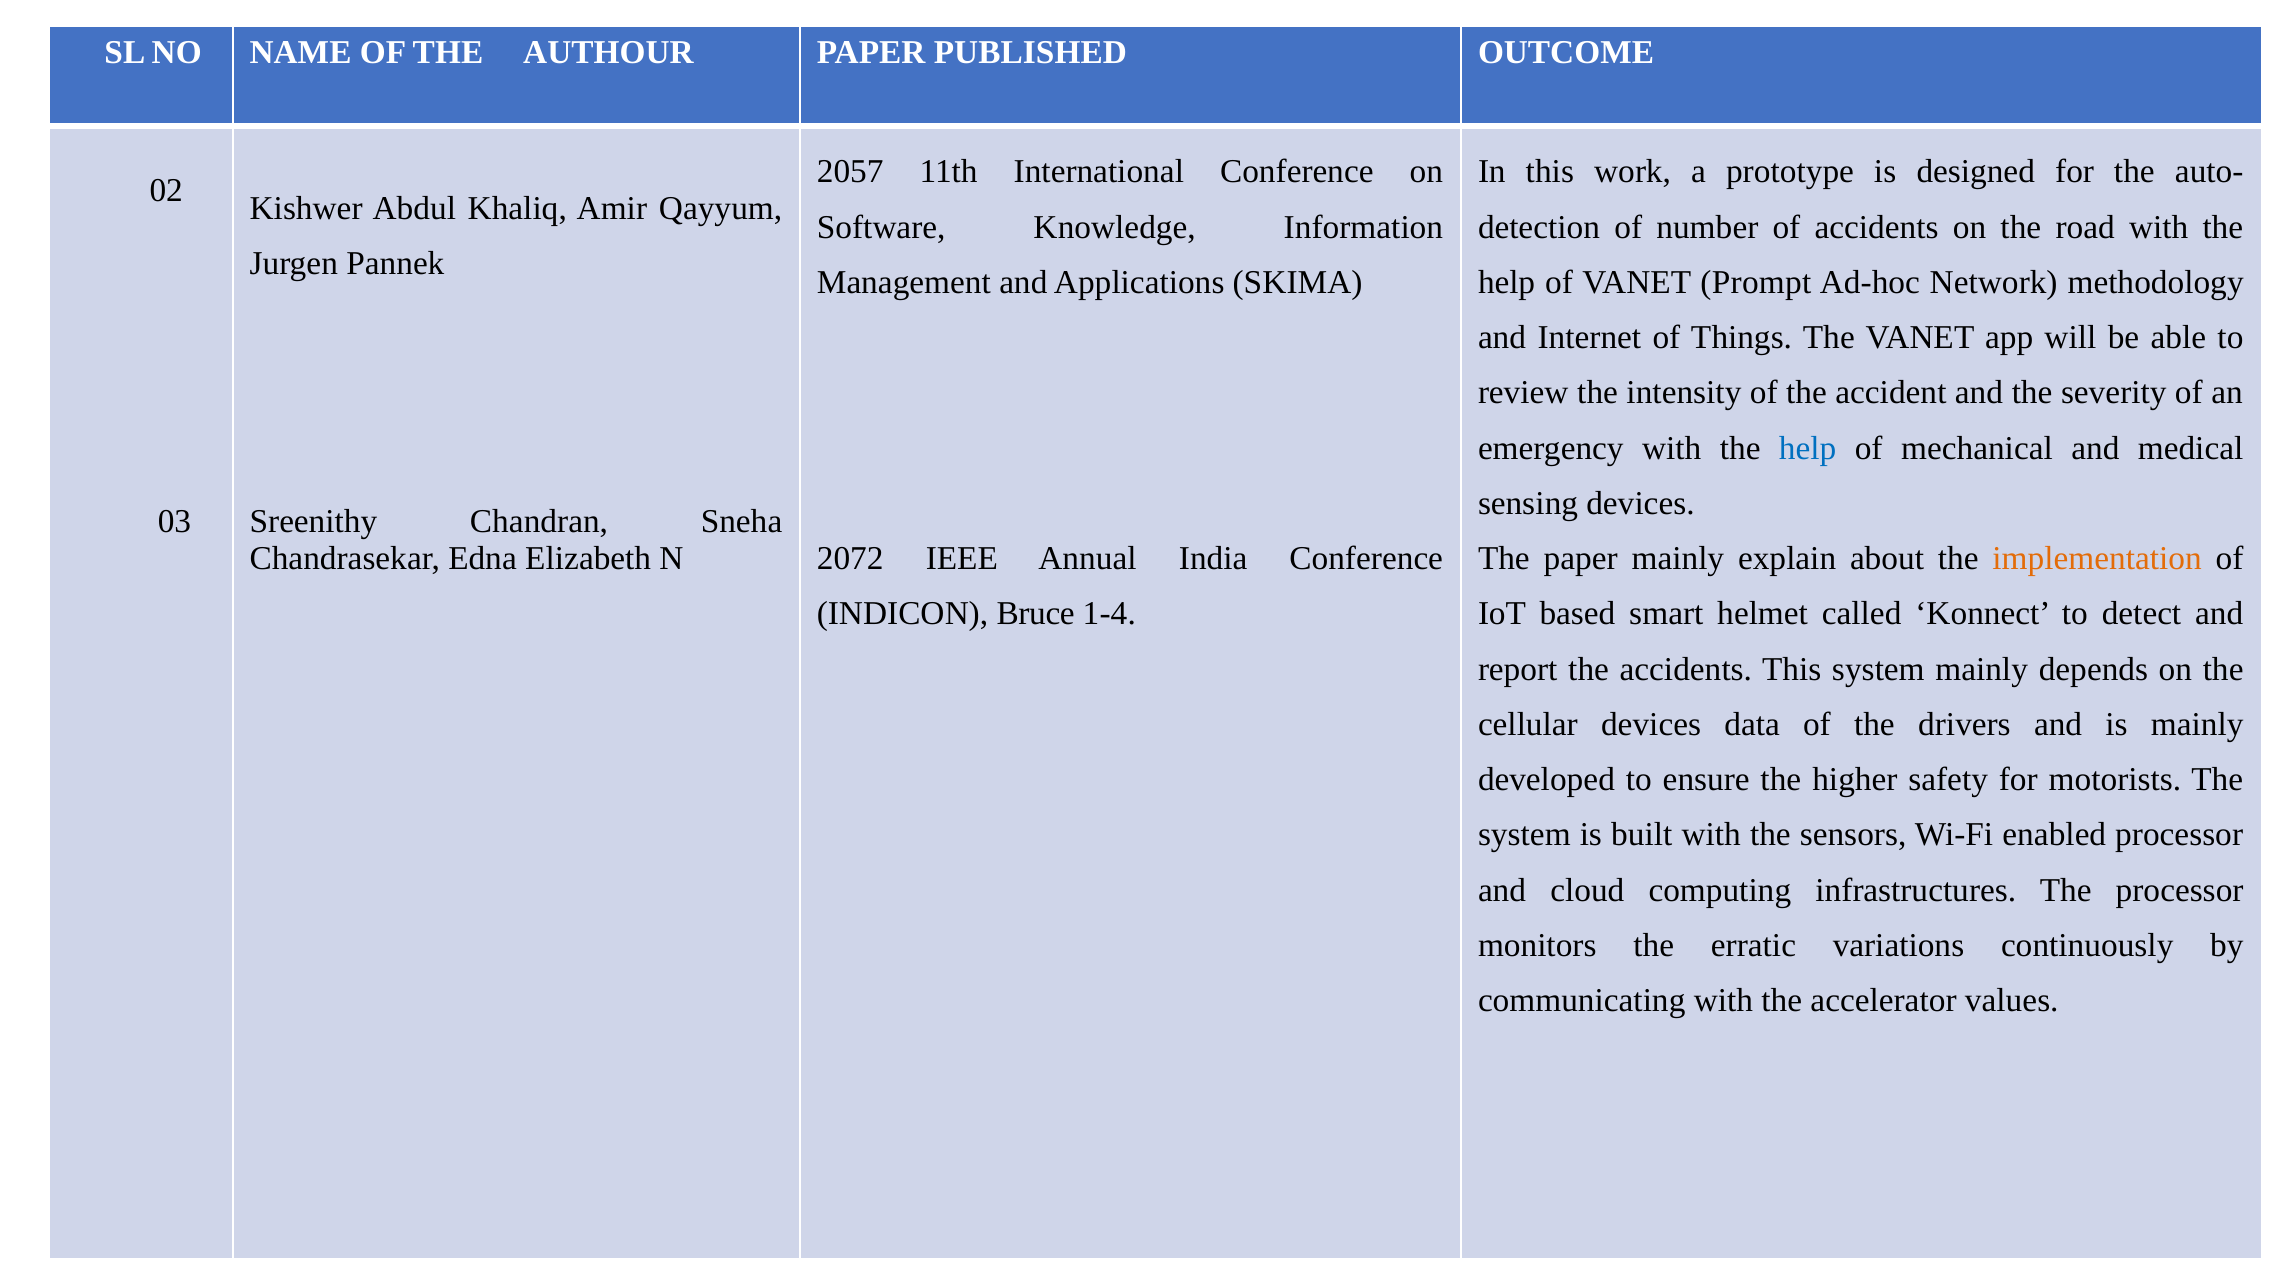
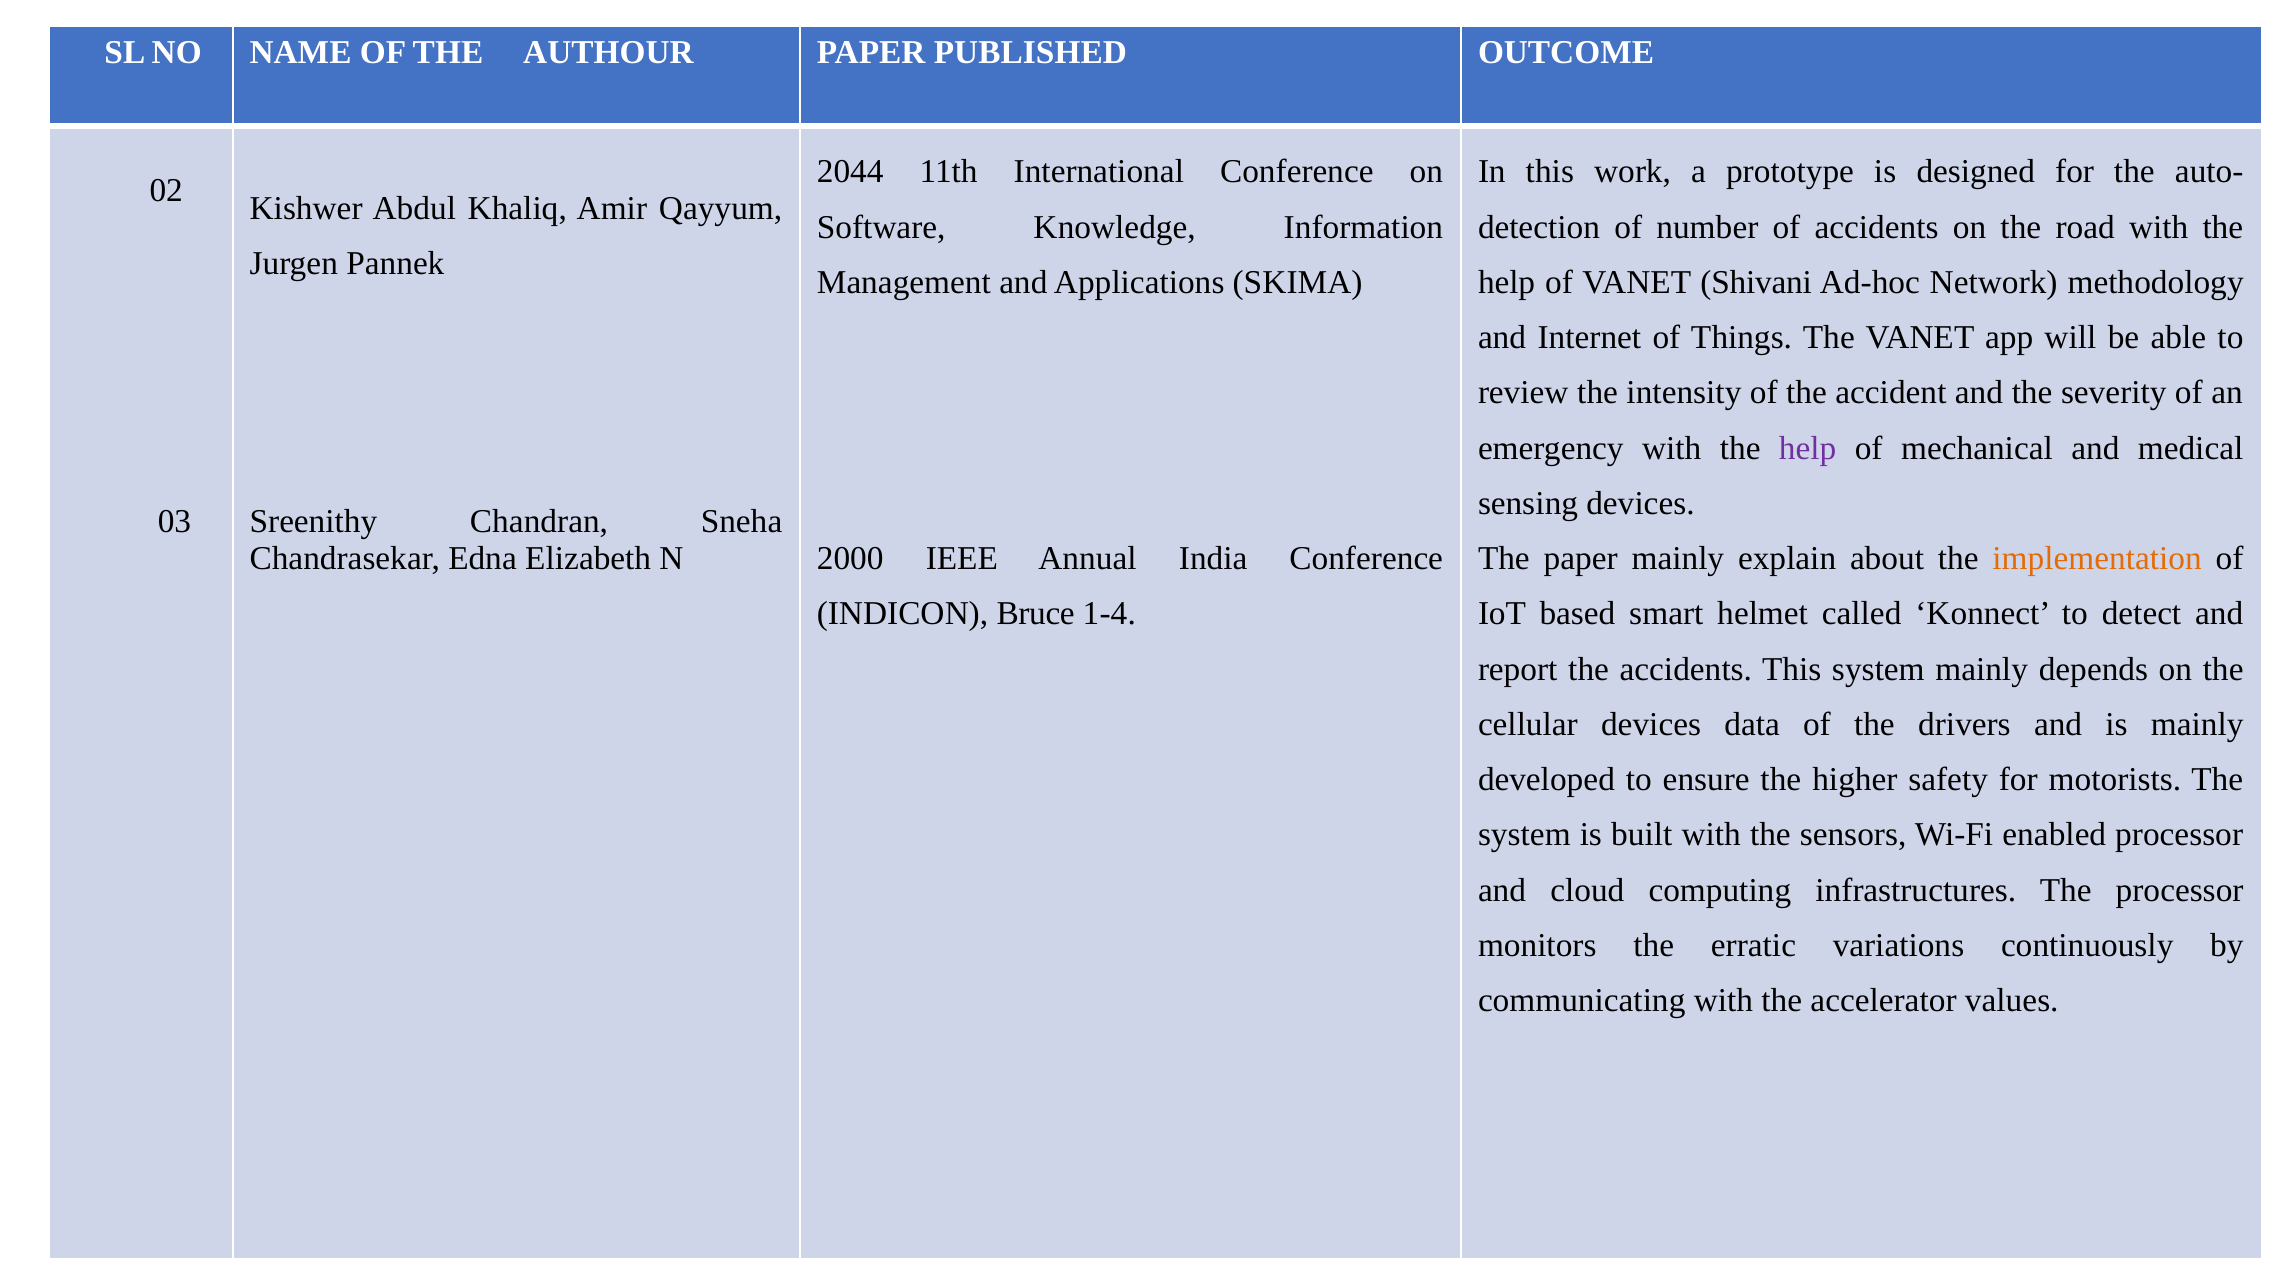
2057: 2057 -> 2044 (850, 172)
Prompt: Prompt -> Shivani (1756, 282)
help colour: blue -> purple (1808, 448)
2072: 2072 -> 2000 (850, 559)
